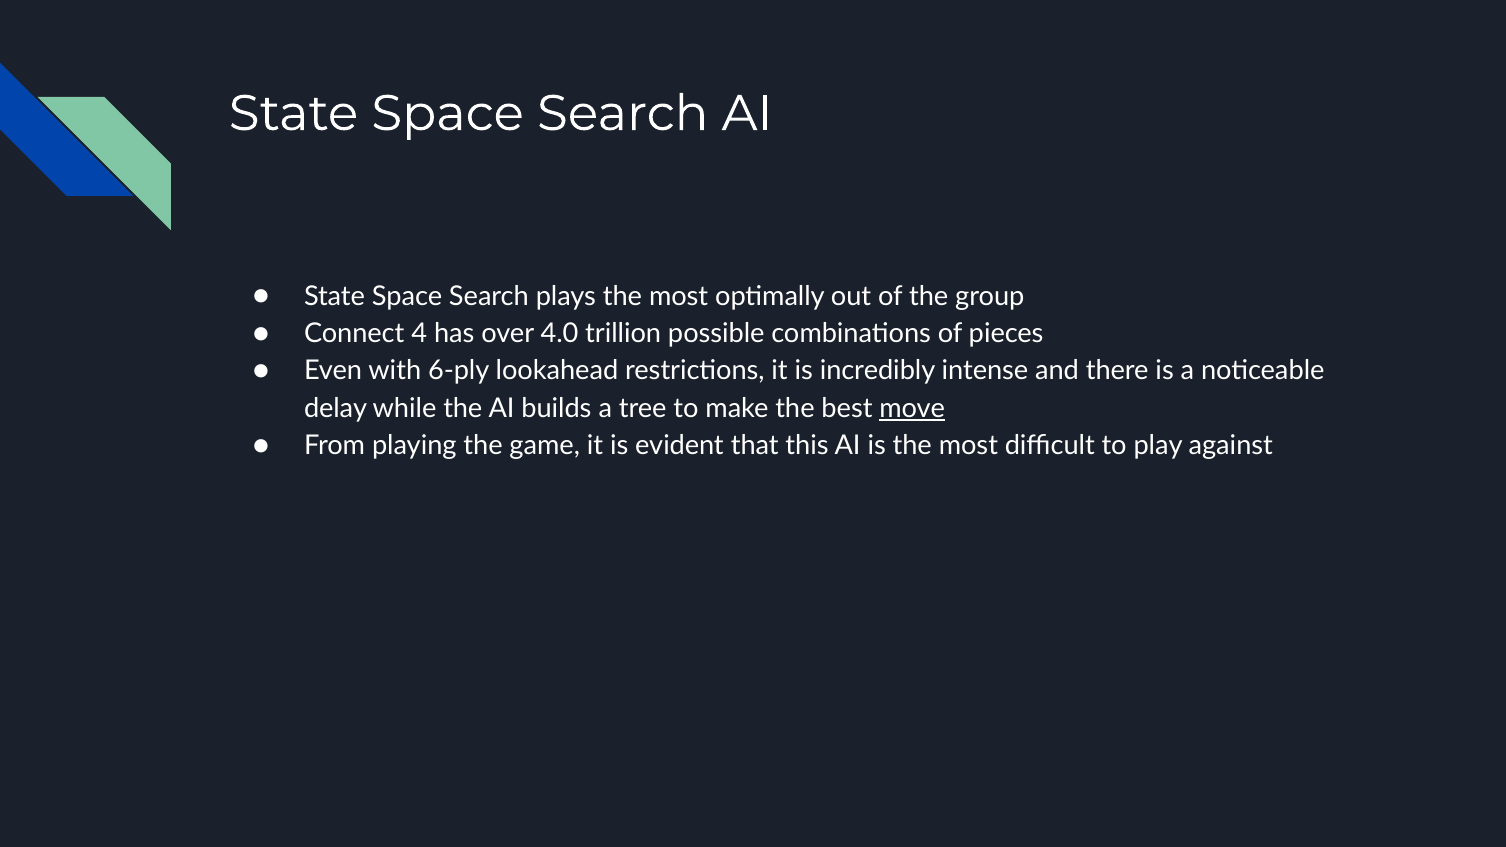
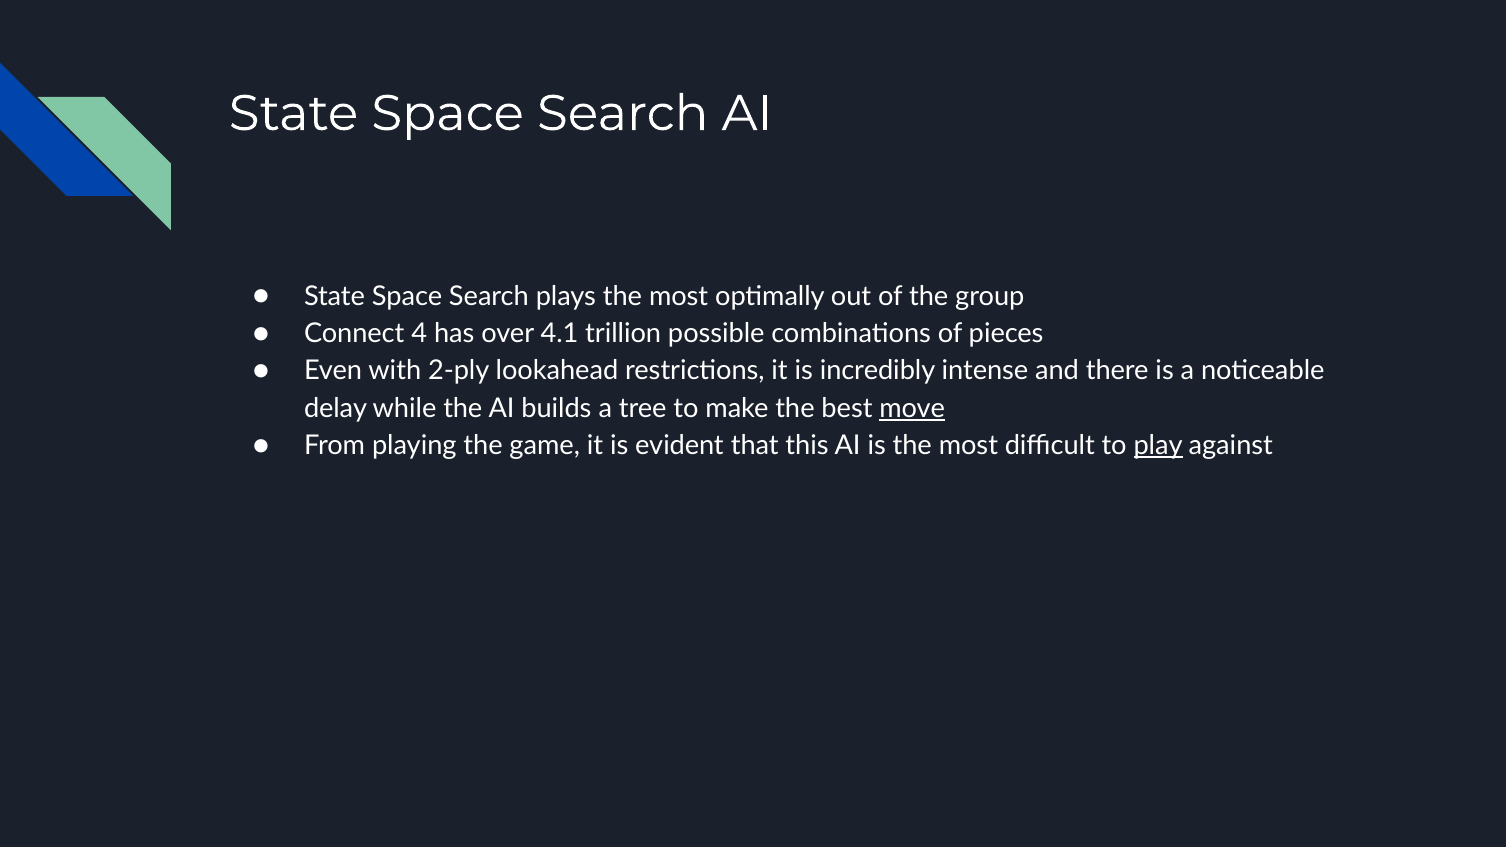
4.0: 4.0 -> 4.1 (559, 334)
6-ply: 6-ply -> 2-ply (459, 371)
play underline: none -> present (1158, 446)
